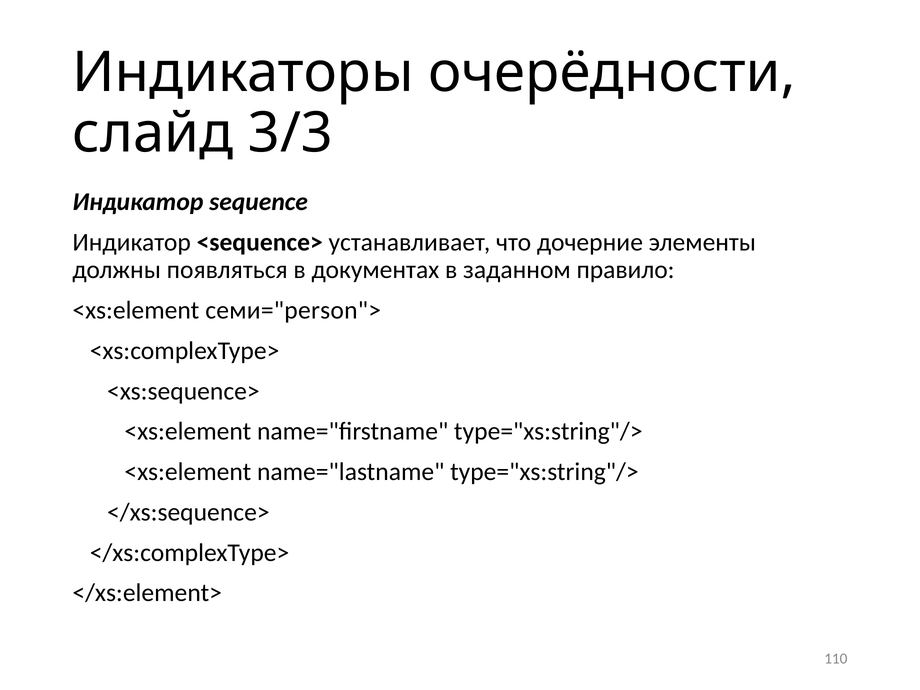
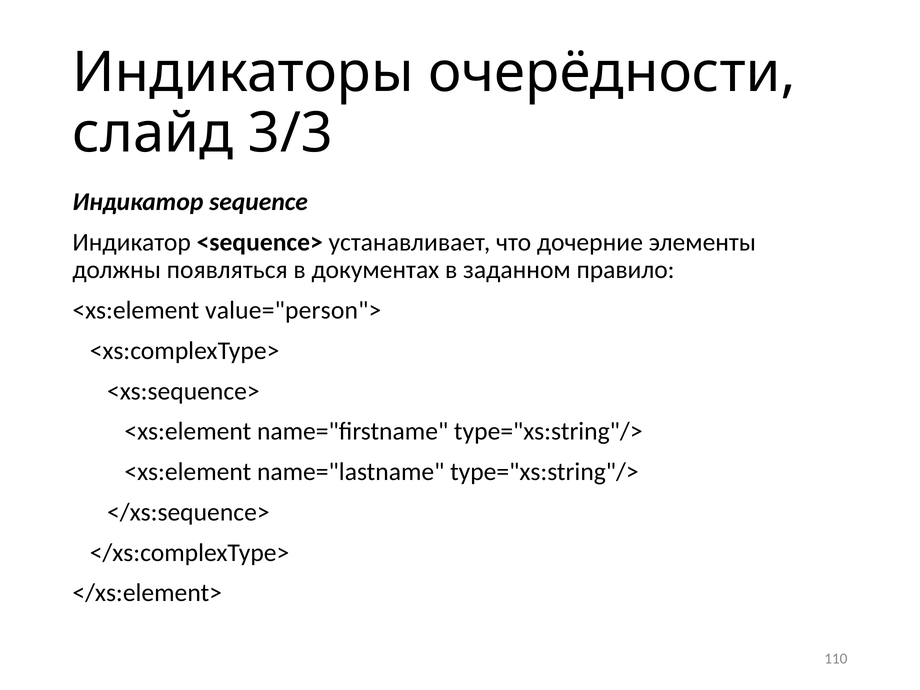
семи="person">: семи="person"> -> value="person"> (293, 310)
